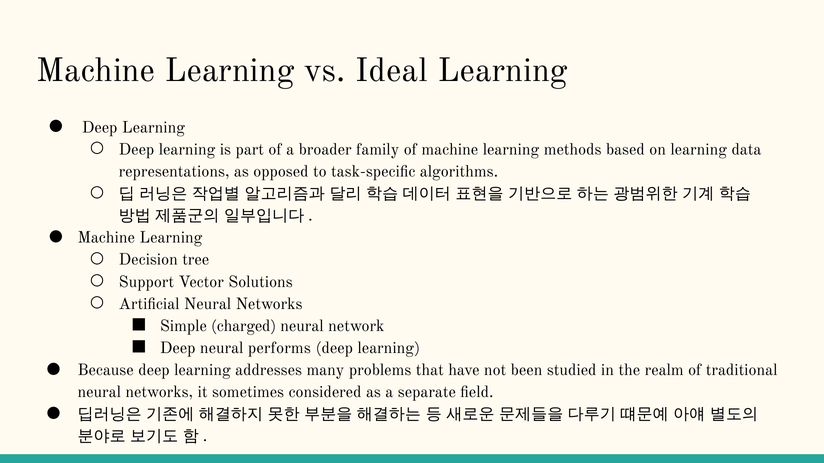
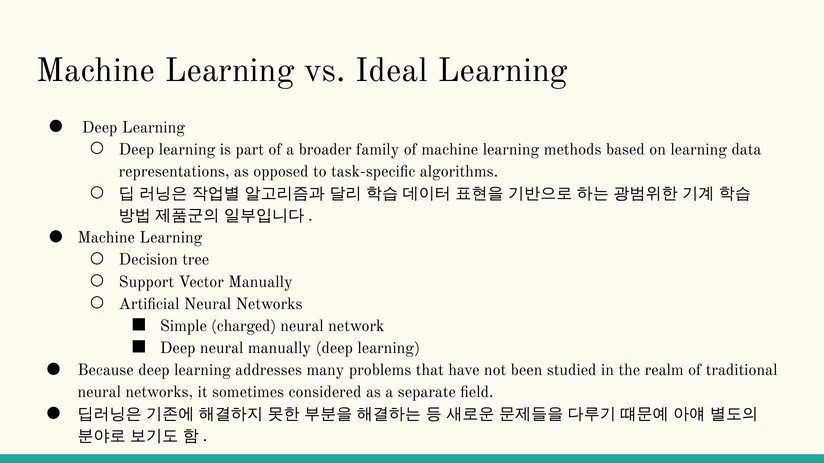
Vector Solutions: Solutions -> Manually (260, 282)
neural performs: performs -> manually (279, 348)
